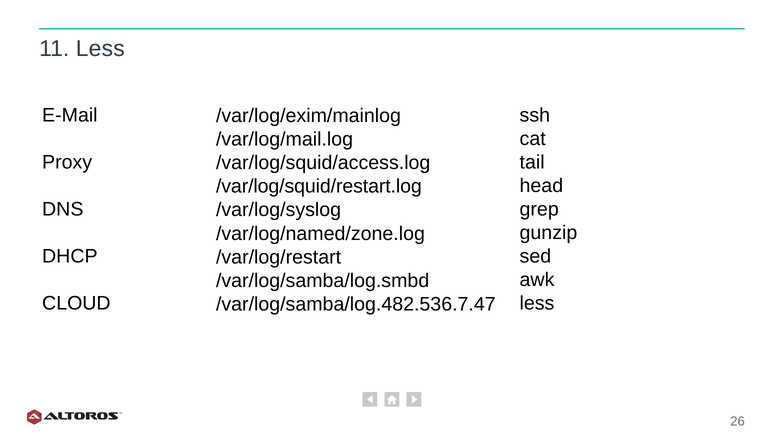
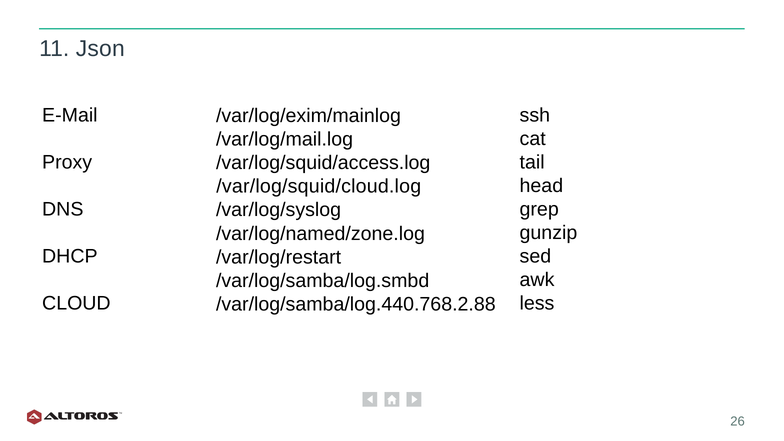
11 Less: Less -> Json (100, 49)
/var/log/squid/restart.log: /var/log/squid/restart.log -> /var/log/squid/cloud.log (319, 187)
/var/log/samba/log.482.536.7.47: /var/log/samba/log.482.536.7.47 -> /var/log/samba/log.440.768.2.88 (356, 304)
